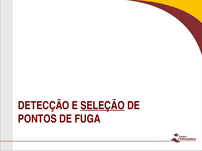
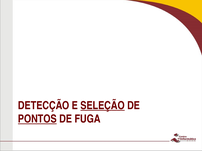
PONTOS underline: none -> present (37, 119)
